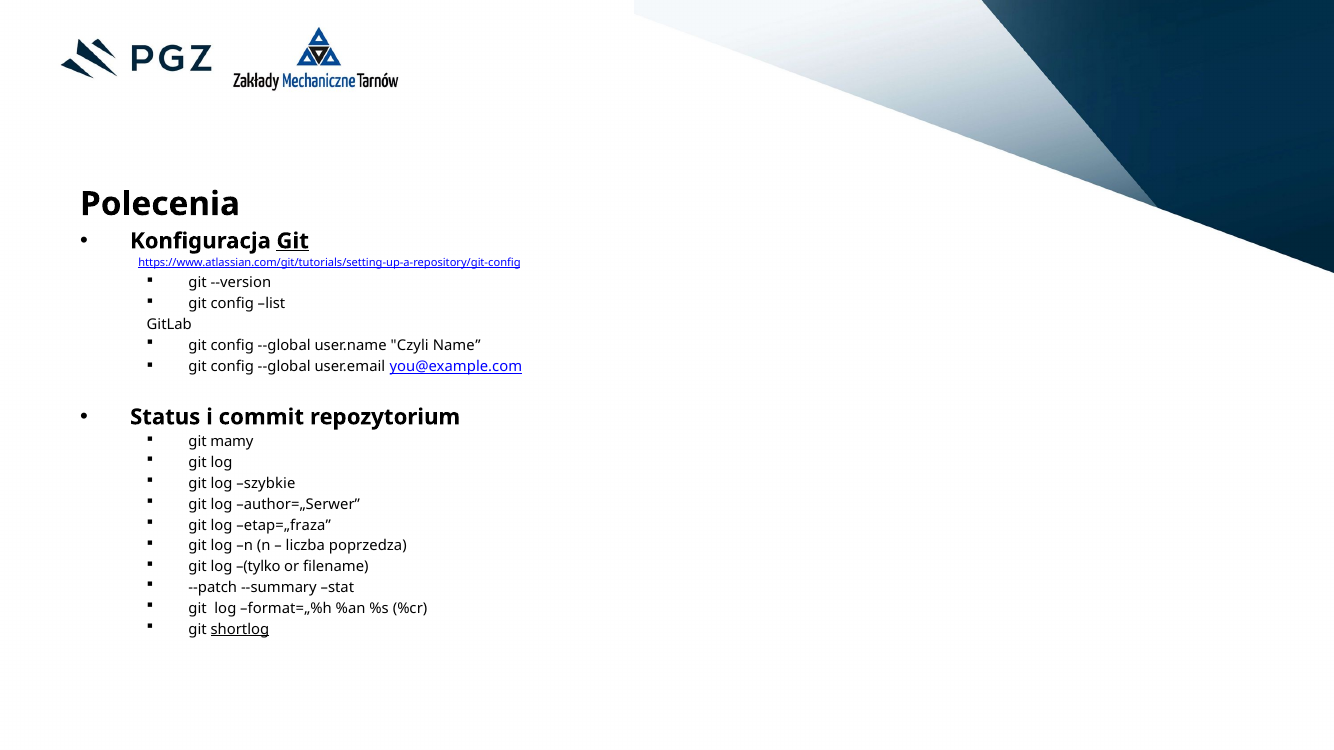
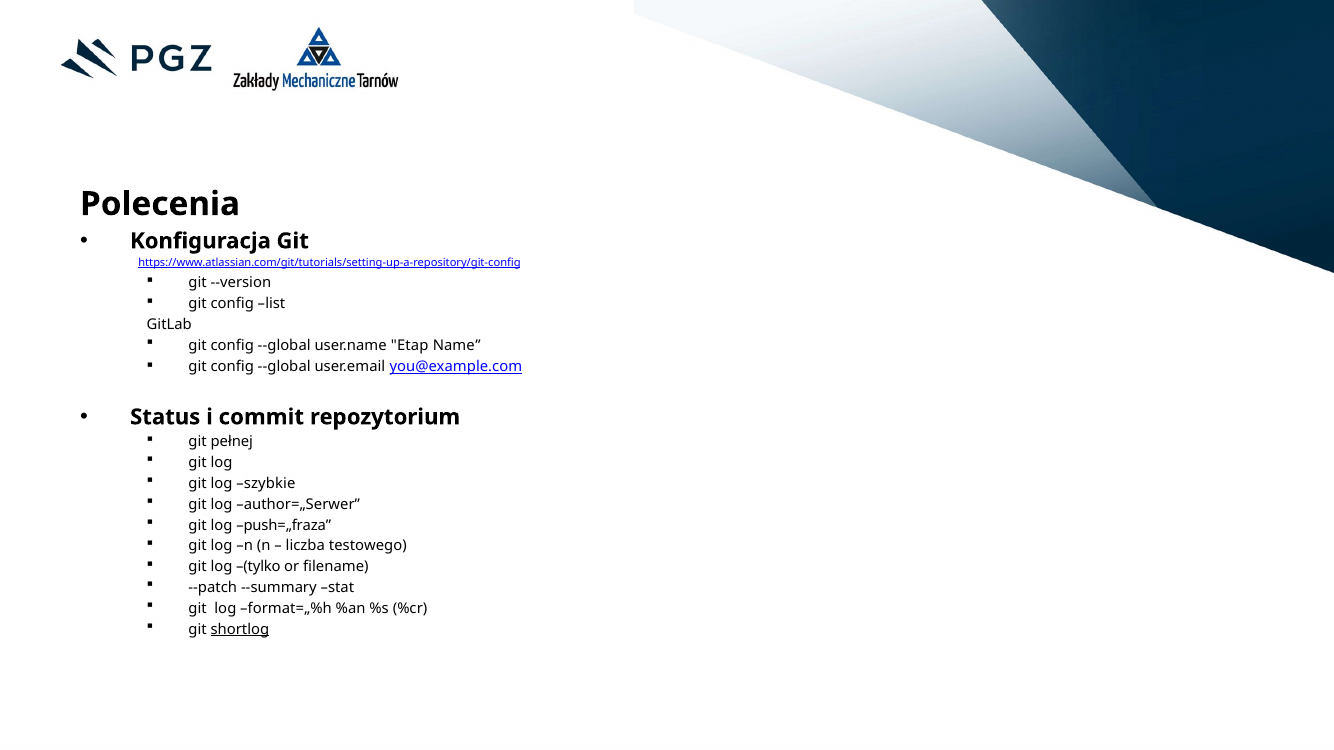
Git underline: present -> none (293, 241)
Czyli: Czyli -> Etap (410, 346)
mamy: mamy -> pełnej (232, 442)
etap=„fraza: etap=„fraza -> push=„fraza (284, 525)
poprzedza: poprzedza -> testowego (368, 546)
